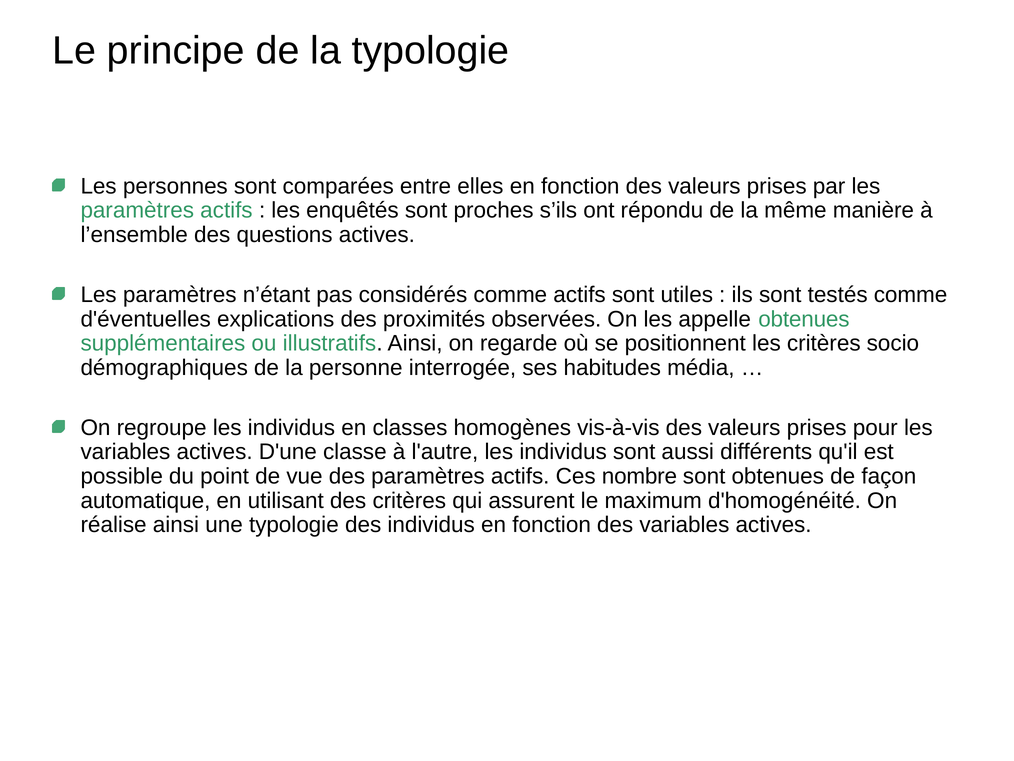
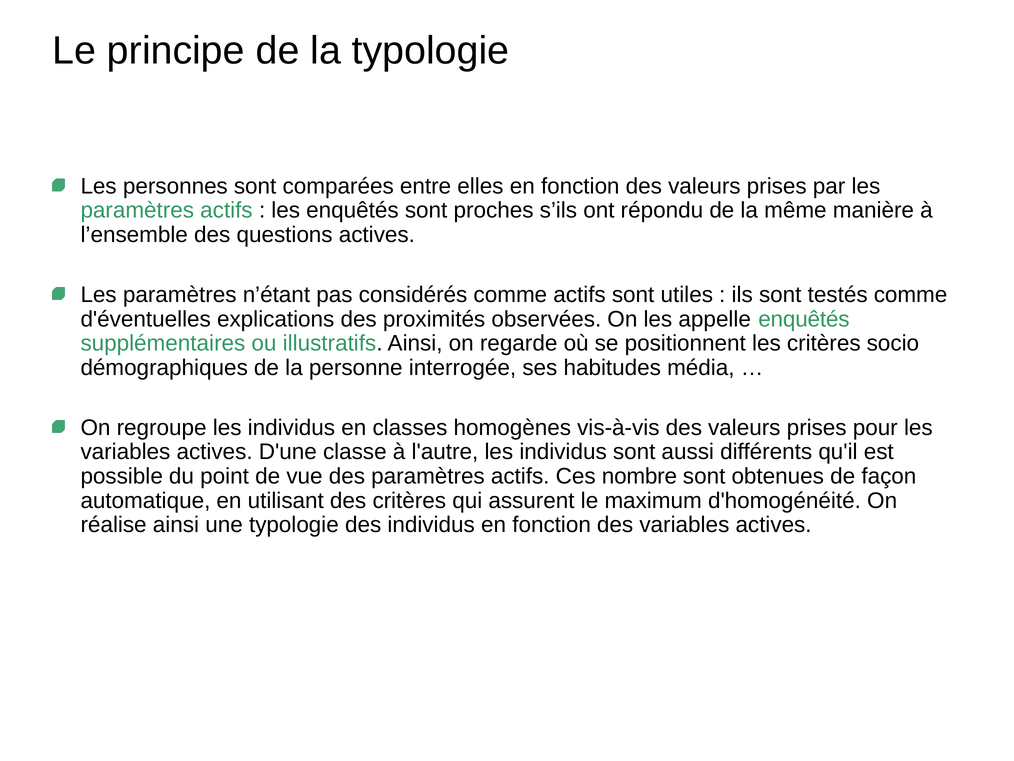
appelle obtenues: obtenues -> enquêtés (804, 319)
